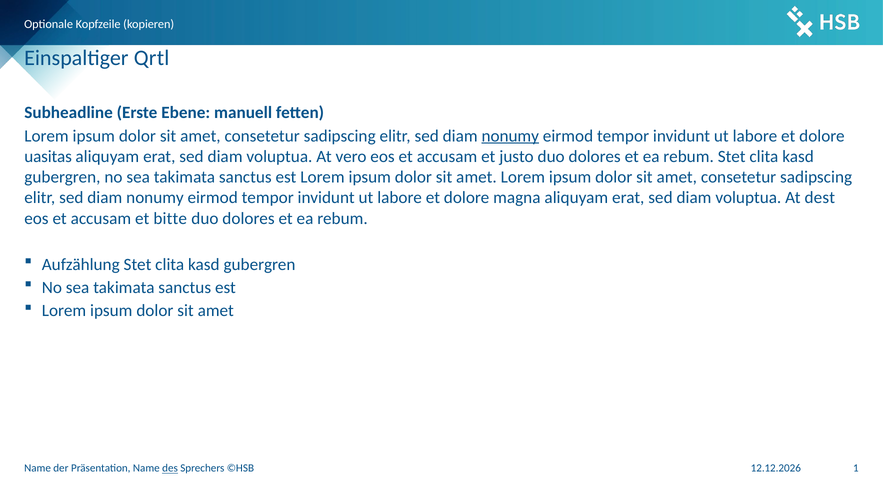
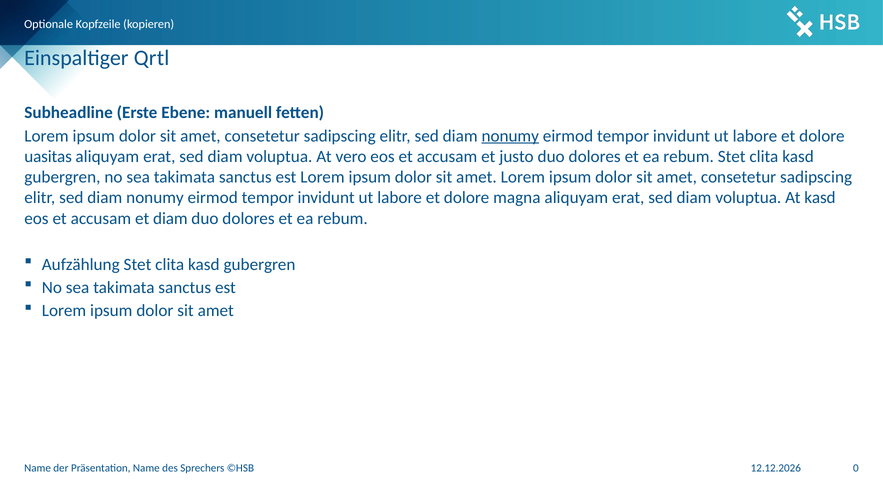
At dest: dest -> kasd (820, 198)
et bitte: bitte -> diam (170, 218)
des underline: present -> none (170, 468)
1: 1 -> 0 (856, 468)
